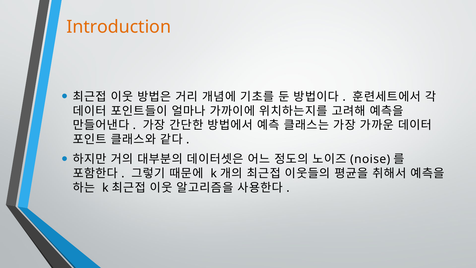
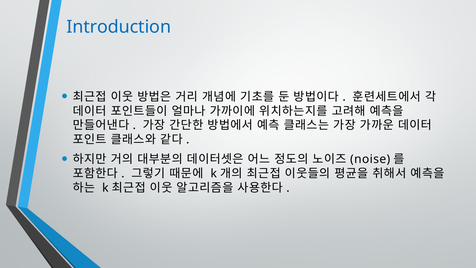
Introduction colour: orange -> blue (119, 27)
